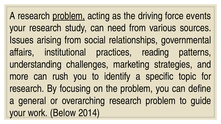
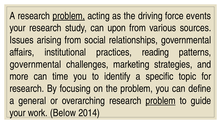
need: need -> upon (117, 28)
understanding: understanding -> governmental (35, 65)
rush: rush -> time (60, 77)
problem underline: none -> present (161, 101)
